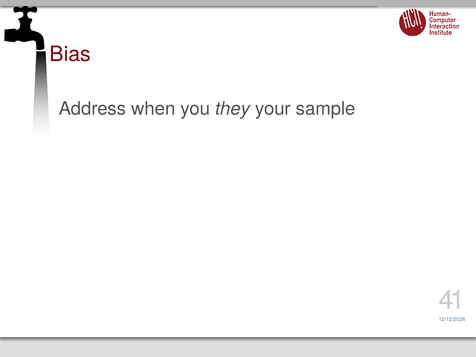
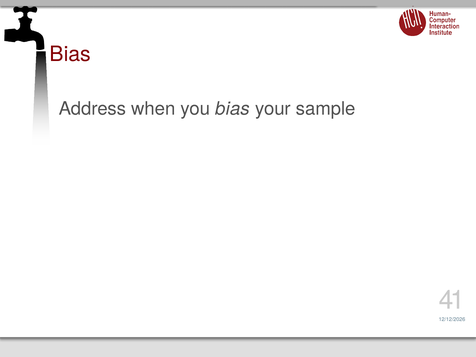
you they: they -> bias (233, 109)
